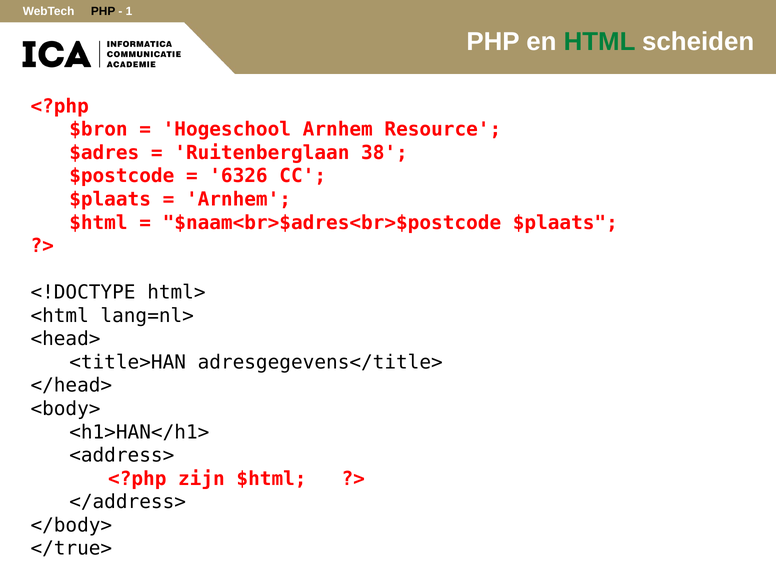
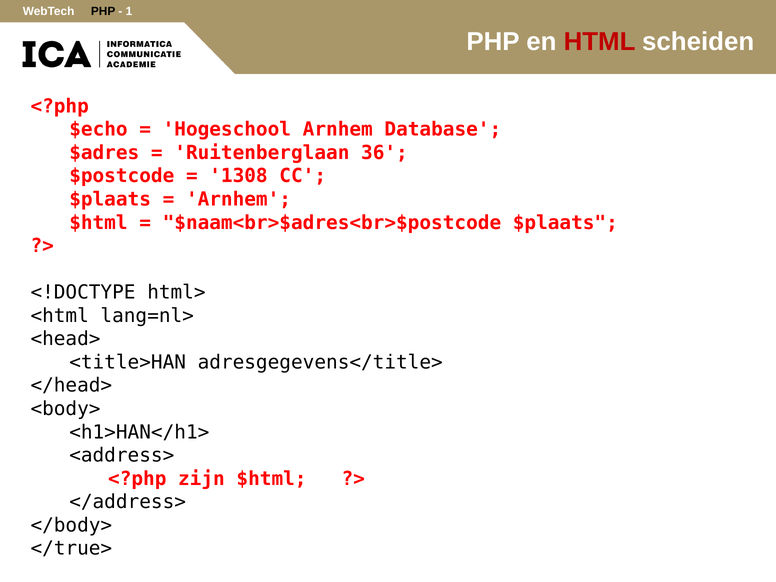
HTML colour: green -> red (600, 42)
$bron: $bron -> $echo (98, 129)
Resource: Resource -> Database (443, 129)
38: 38 -> 36 (384, 153)
6326: 6326 -> 1308 (239, 176)
